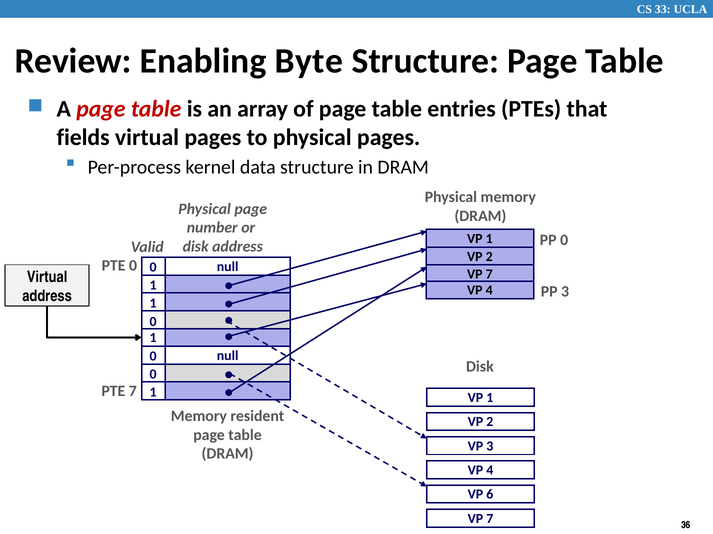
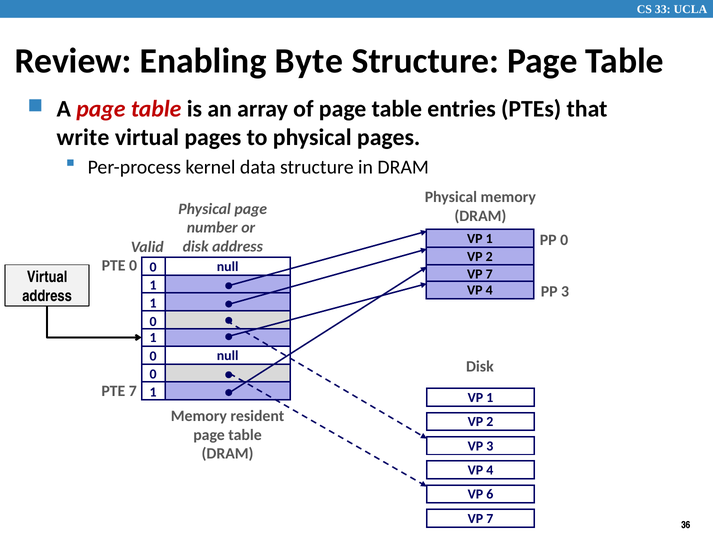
fields: fields -> write (83, 138)
